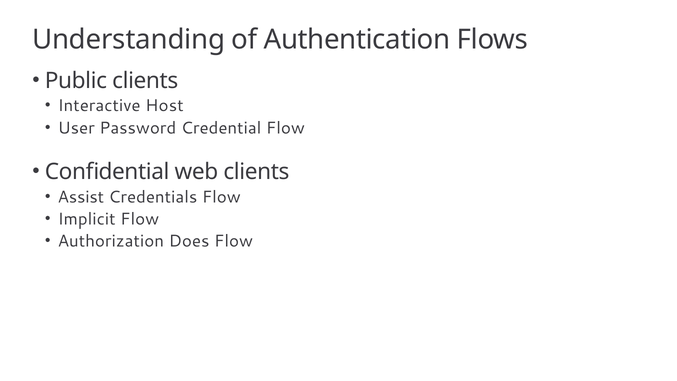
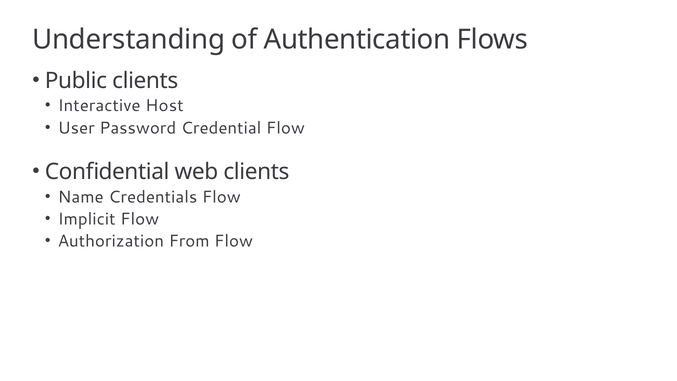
Assist: Assist -> Name (81, 197)
Does: Does -> From (189, 241)
